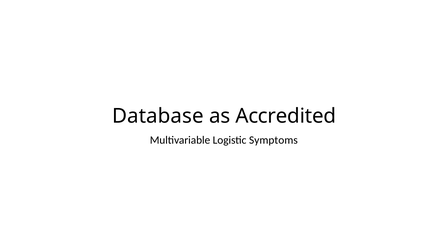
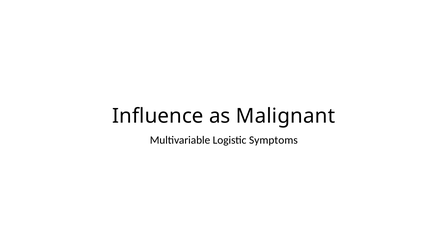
Database: Database -> Influence (158, 116)
Accredited: Accredited -> Malignant (286, 116)
